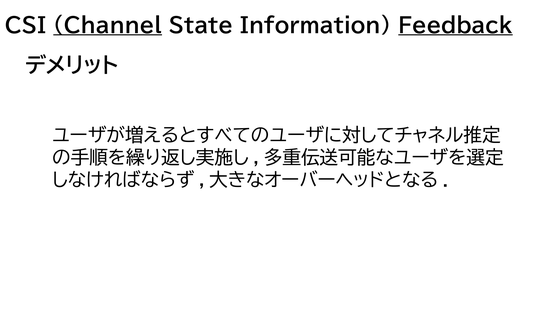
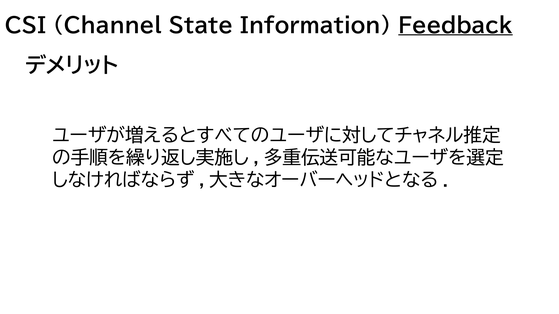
Channel underline: present -> none (108, 26)
